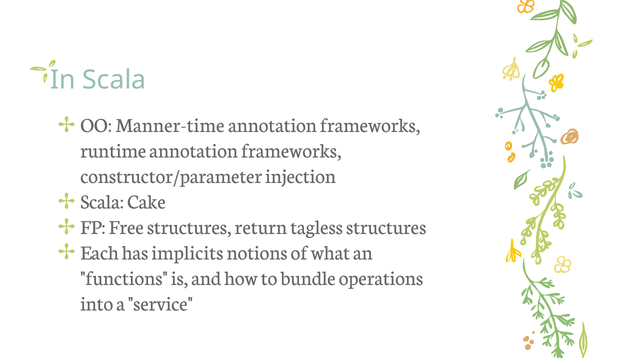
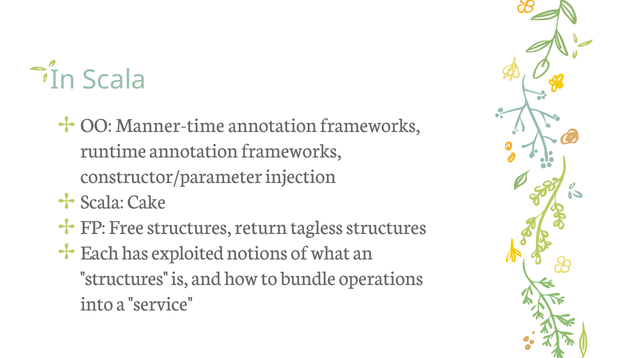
implicits: implicits -> exploited (188, 253)
functions: functions -> structures (124, 278)
